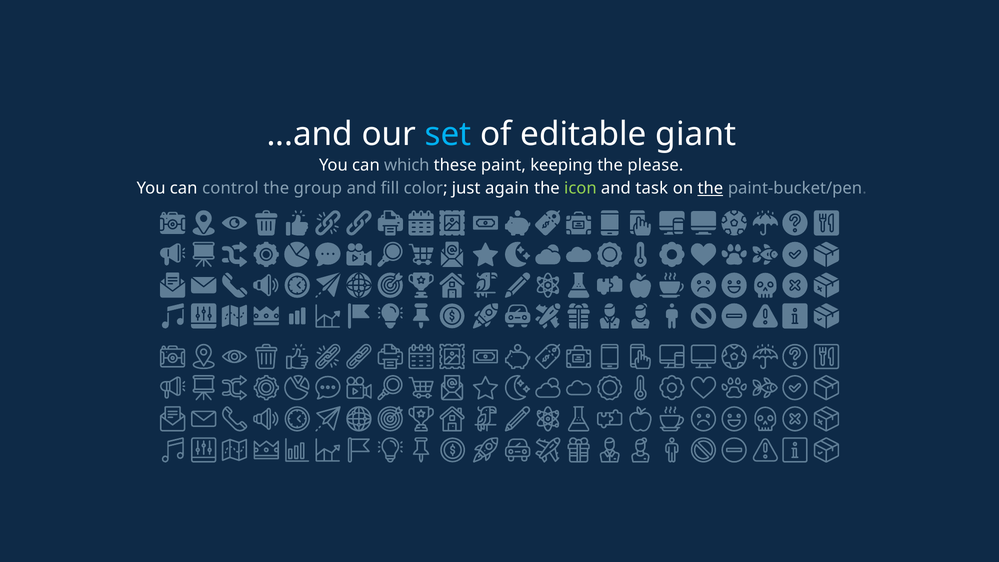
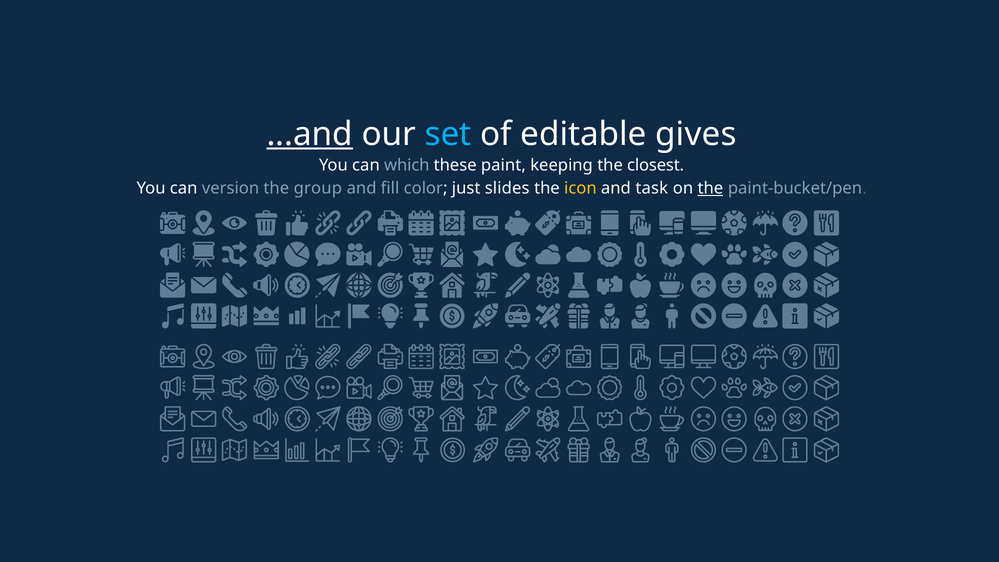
...and underline: none -> present (310, 134)
giant: giant -> gives (696, 134)
please: please -> closest (656, 165)
control: control -> version (231, 188)
again: again -> slides (507, 188)
icon colour: light green -> yellow (580, 188)
